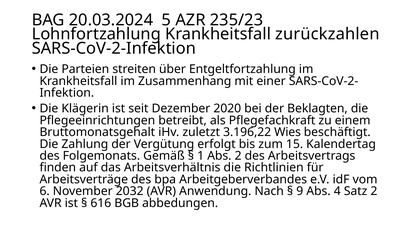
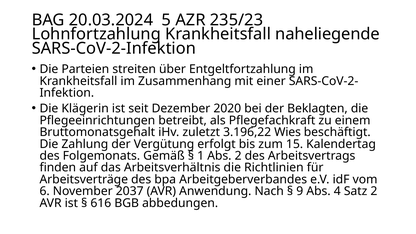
zurückzahlen: zurückzahlen -> naheliegende (328, 34)
2032: 2032 -> 2037 (130, 191)
